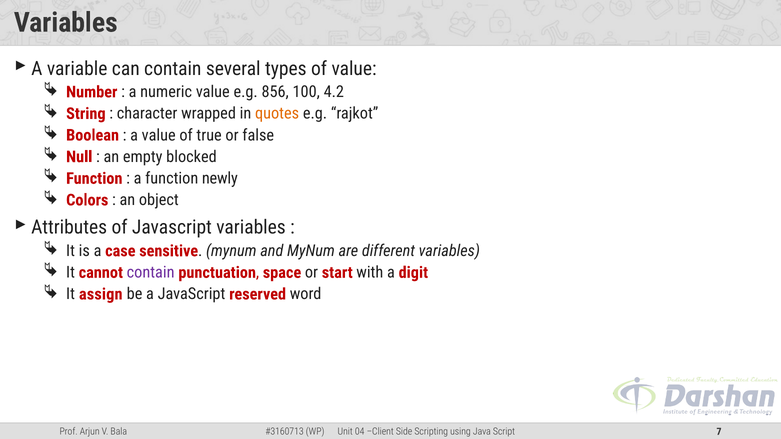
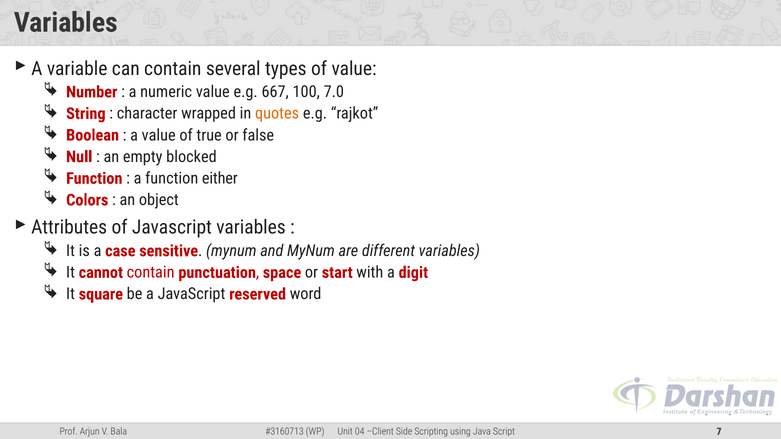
856: 856 -> 667 (275, 92)
4.2: 4.2 -> 7.0 (334, 92)
newly: newly -> either (220, 179)
contain colour: purple -> red (151, 273)
assign: assign -> square (101, 294)
